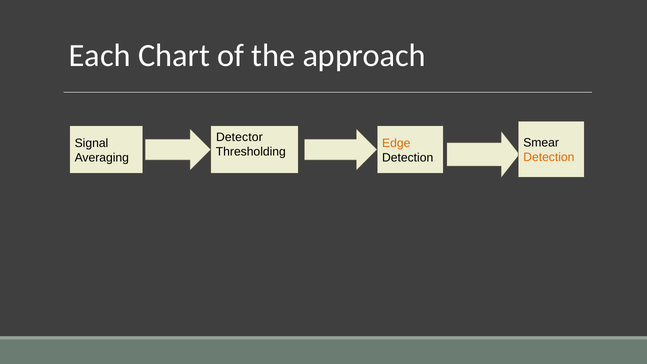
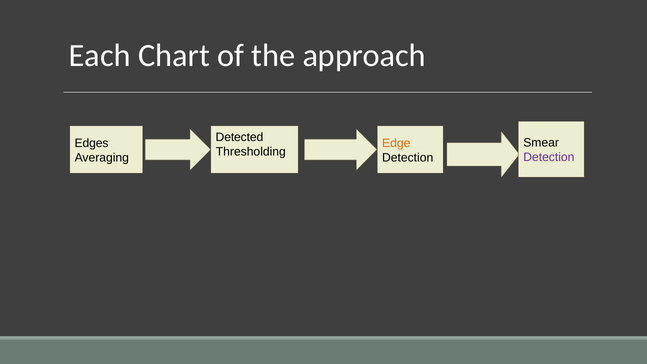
Detector: Detector -> Detected (239, 137)
Signal: Signal -> Edges (92, 143)
Detection colour: orange -> purple (549, 157)
